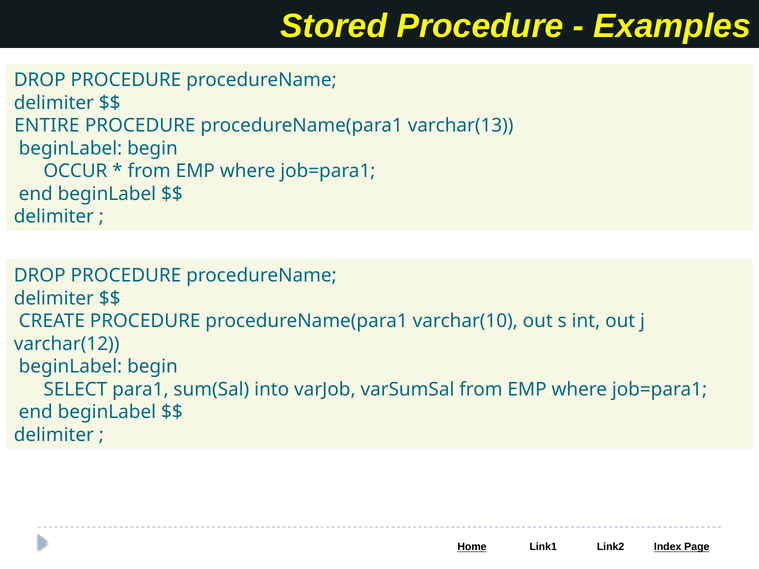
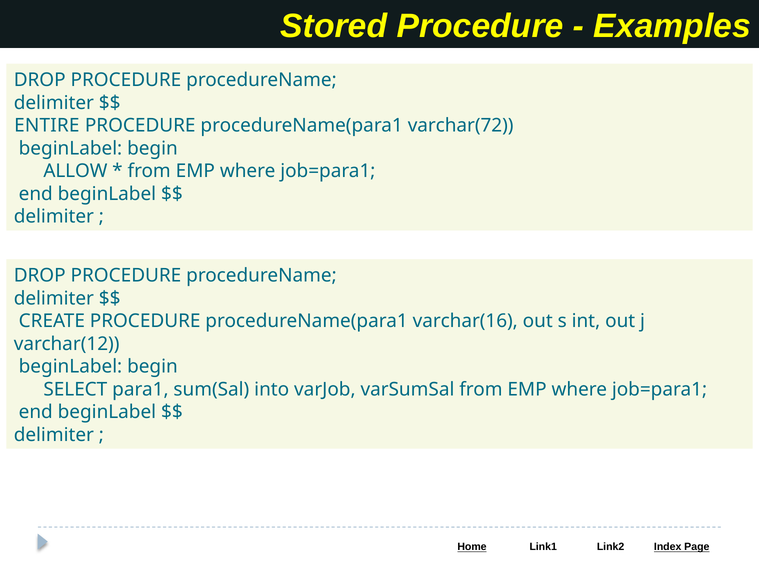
varchar(13: varchar(13 -> varchar(72 (461, 126)
OCCUR: OCCUR -> ALLOW (75, 171)
varchar(10: varchar(10 -> varchar(16 (465, 321)
